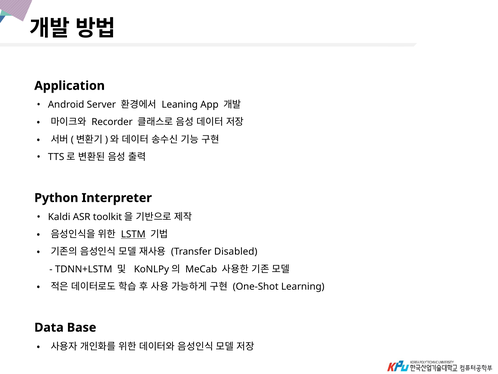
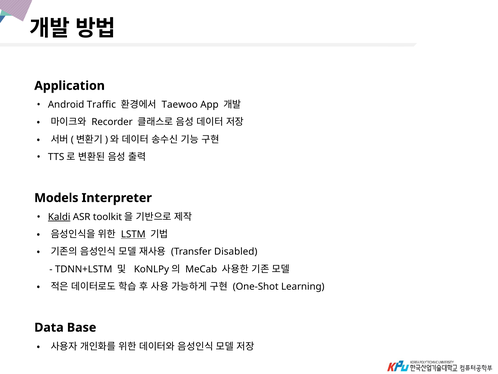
Server: Server -> Traffic (101, 105)
Leaning: Leaning -> Taewoo (180, 105)
Python: Python -> Models (56, 198)
Kaldi underline: none -> present (59, 217)
